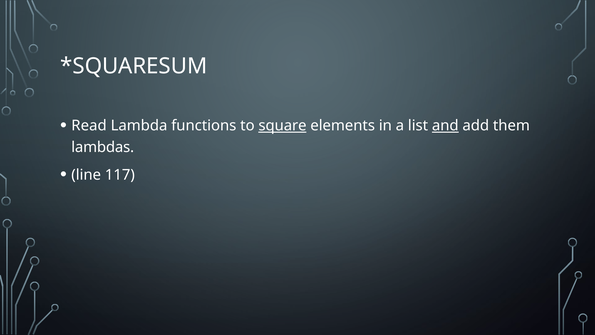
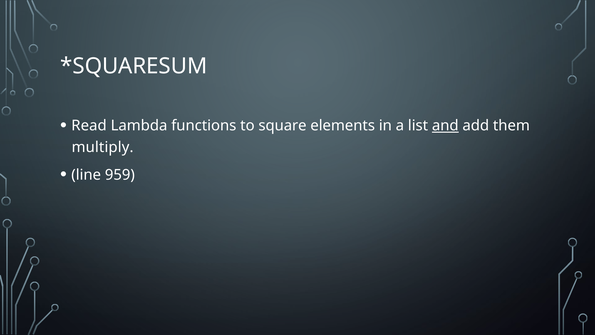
square underline: present -> none (283, 126)
lambdas: lambdas -> multiply (103, 147)
117: 117 -> 959 (120, 175)
